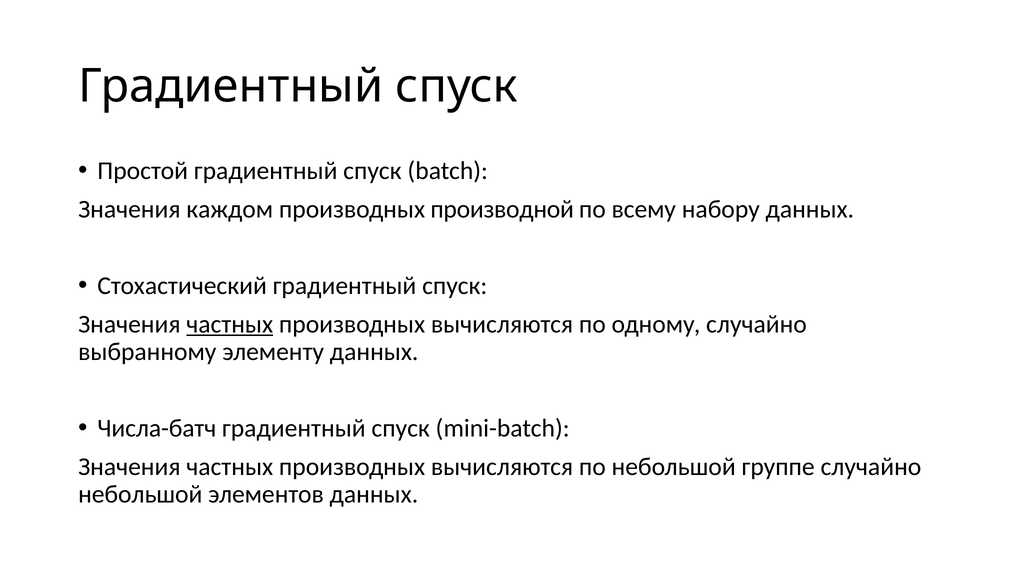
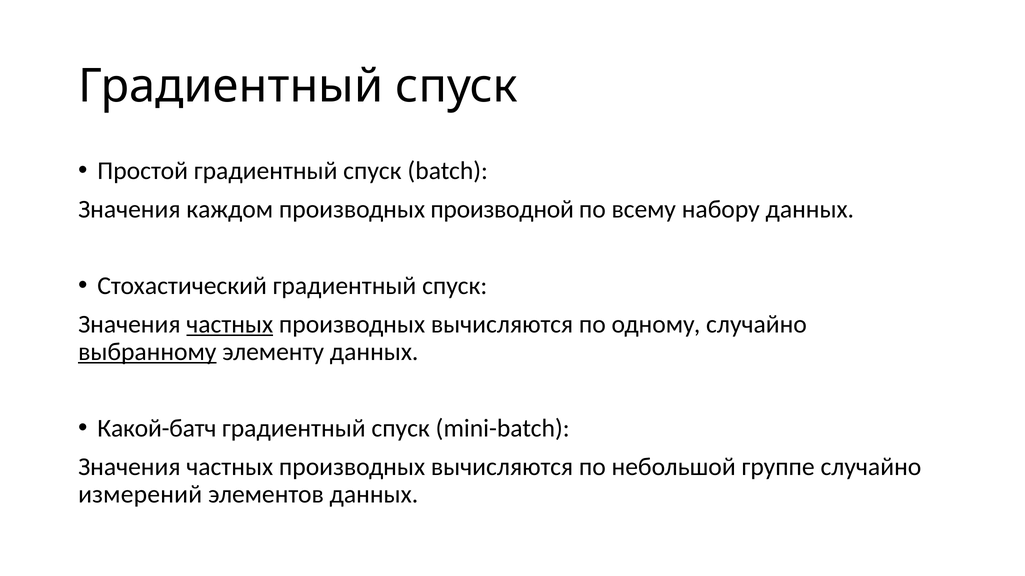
выбранному underline: none -> present (147, 352)
Числа-батч: Числа-батч -> Какой-батч (157, 429)
небольшой: небольшой -> измерений (140, 495)
